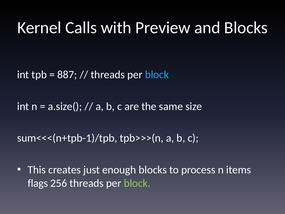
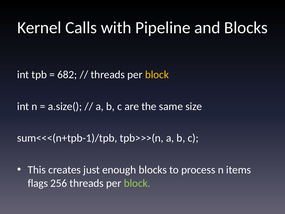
Preview: Preview -> Pipeline (163, 28)
887: 887 -> 682 (67, 75)
block colour: light blue -> yellow (157, 75)
